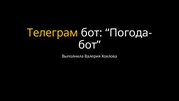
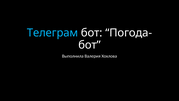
Телеграм colour: yellow -> light blue (53, 33)
